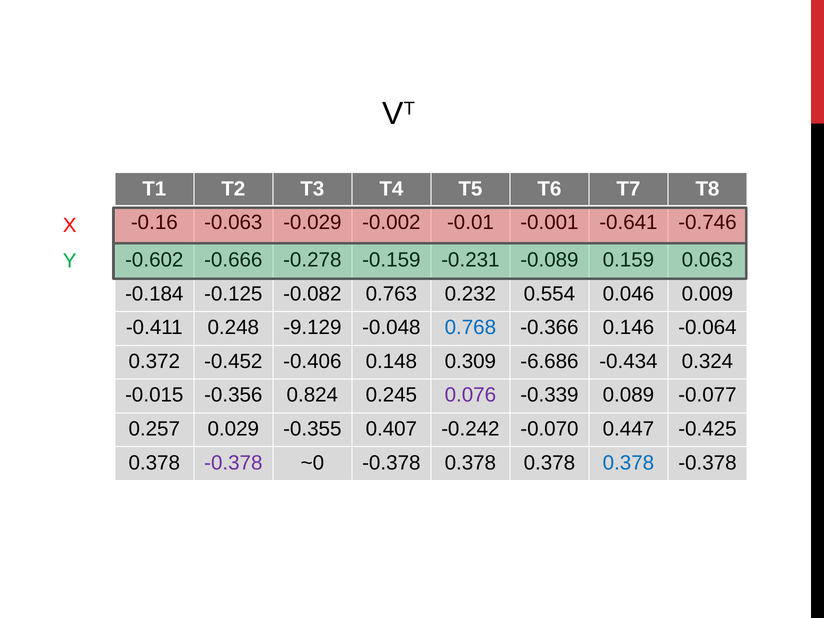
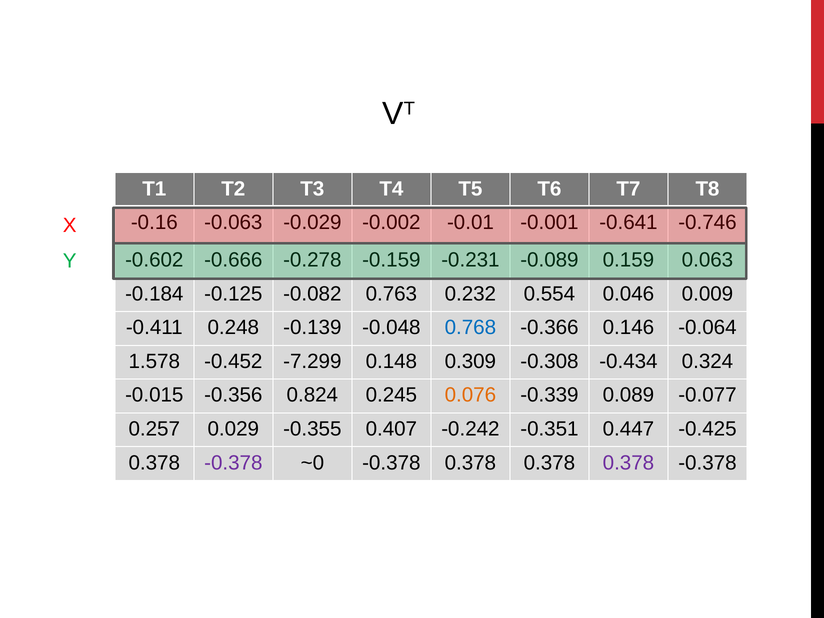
-9.129: -9.129 -> -0.139 (312, 328)
0.372: 0.372 -> 1.578 (154, 361)
-0.406: -0.406 -> -7.299 (312, 361)
-6.686: -6.686 -> -0.308 (549, 361)
0.076 colour: purple -> orange (470, 395)
-0.070: -0.070 -> -0.351 (549, 429)
0.378 colour: blue -> purple (628, 463)
